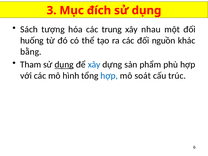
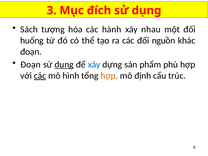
trung: trung -> hành (112, 29)
bằng: bằng -> đoạn (31, 52)
Tham: Tham -> Đoạn (31, 65)
các underline: none -> present (40, 76)
hợp colour: blue -> orange (109, 76)
soát: soát -> định (143, 76)
